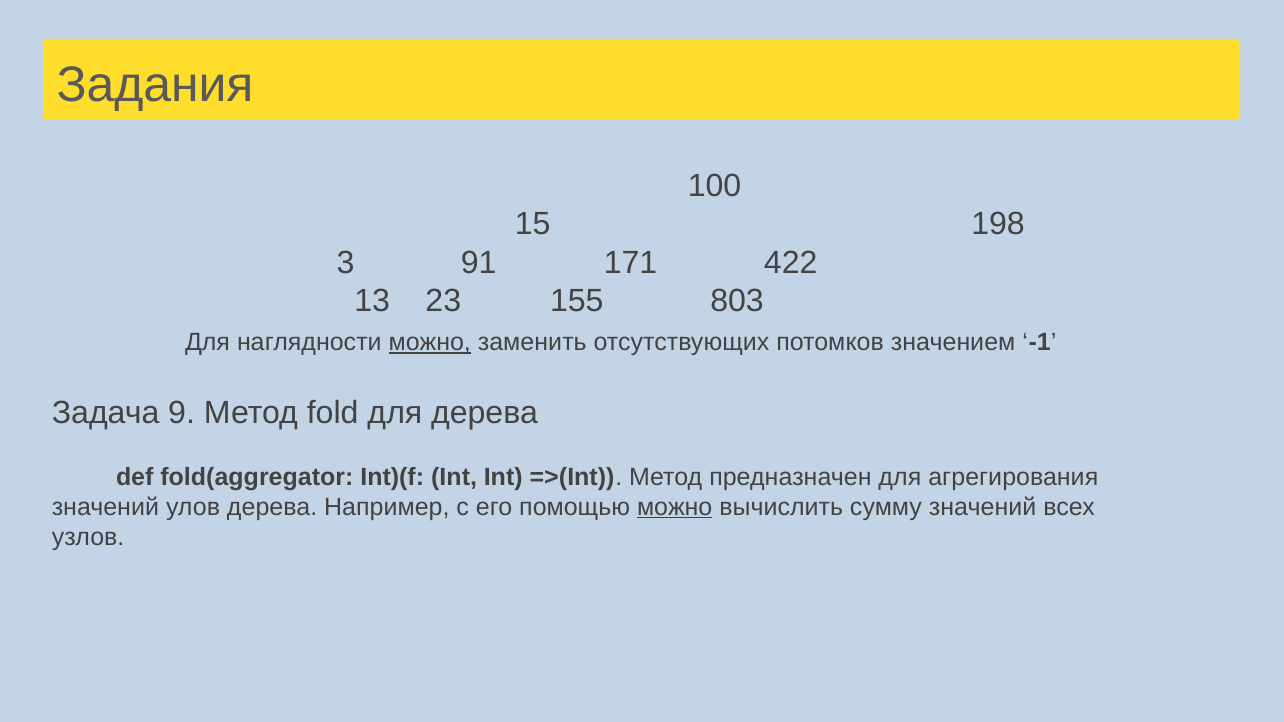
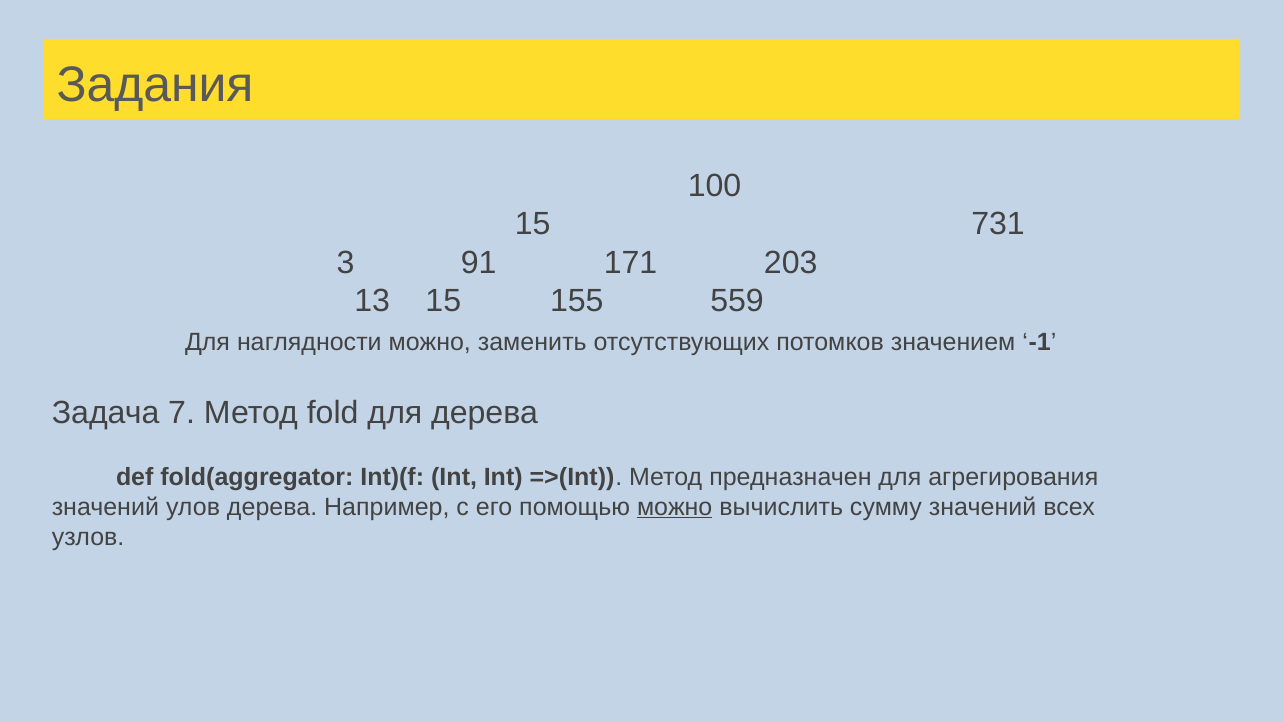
198: 198 -> 731 (998, 224)
422: 422 -> 203 (791, 263)
13 23: 23 -> 15 (443, 301)
803: 803 -> 559 (737, 301)
можно underline: present -> none (430, 342)
9: 9 -> 7 (182, 413)
